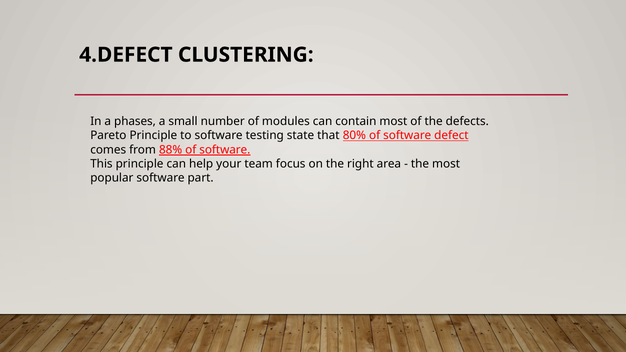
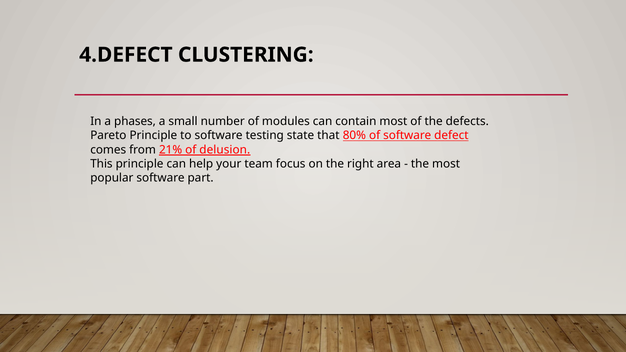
88%: 88% -> 21% (171, 150)
software: software -> delusion (225, 150)
